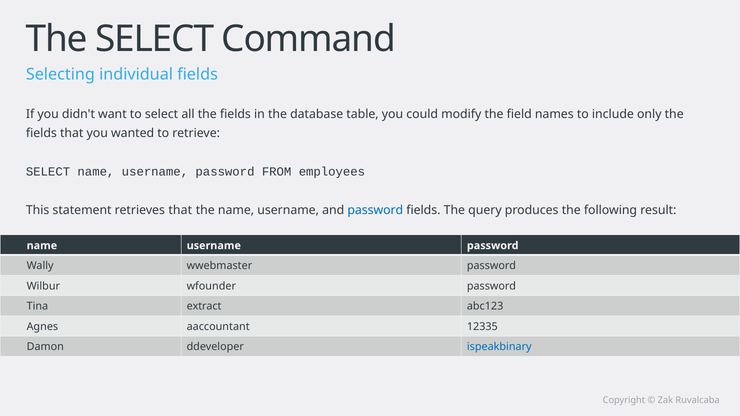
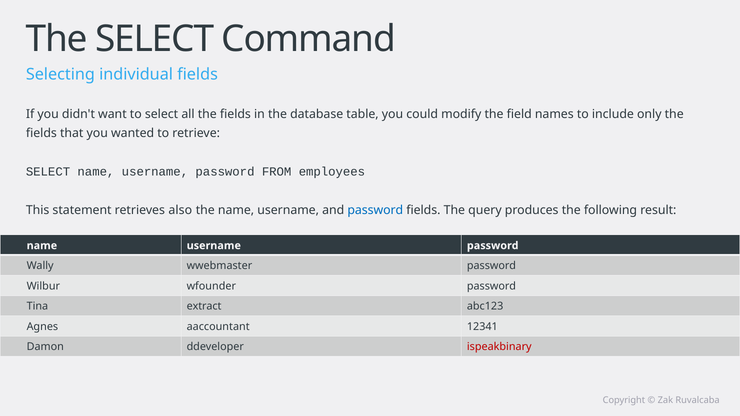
retrieves that: that -> also (180, 210)
12335: 12335 -> 12341 (482, 327)
ispeakbinary colour: blue -> red (499, 347)
